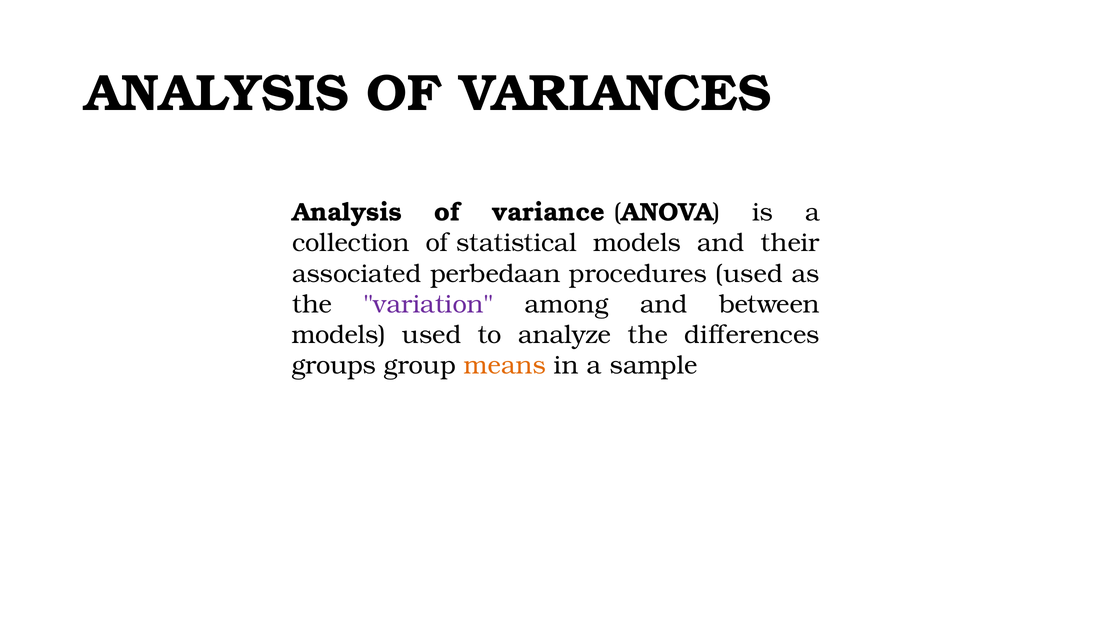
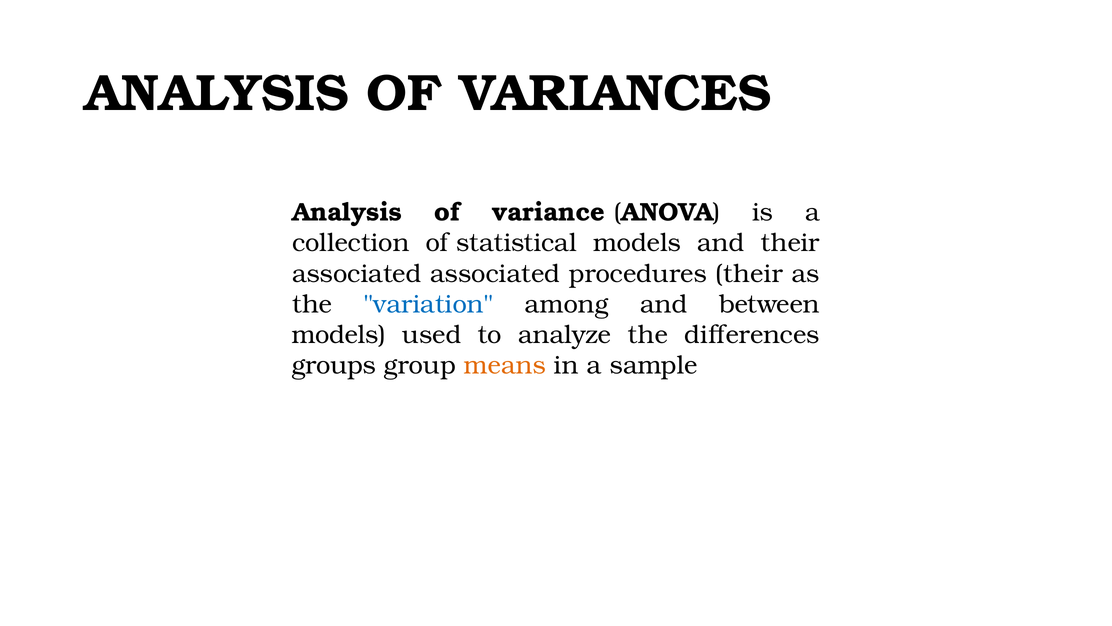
associated perbedaan: perbedaan -> associated (495, 273)
procedures used: used -> their (749, 273)
variation colour: purple -> blue (429, 304)
